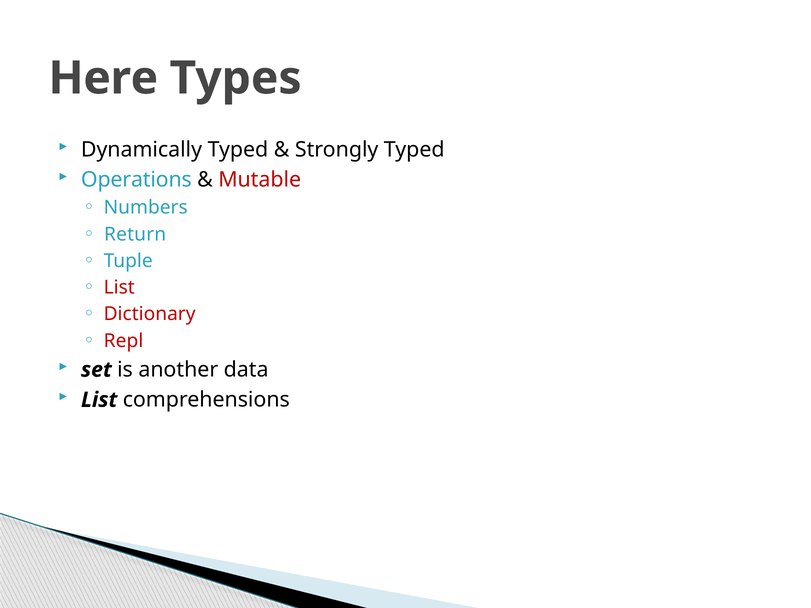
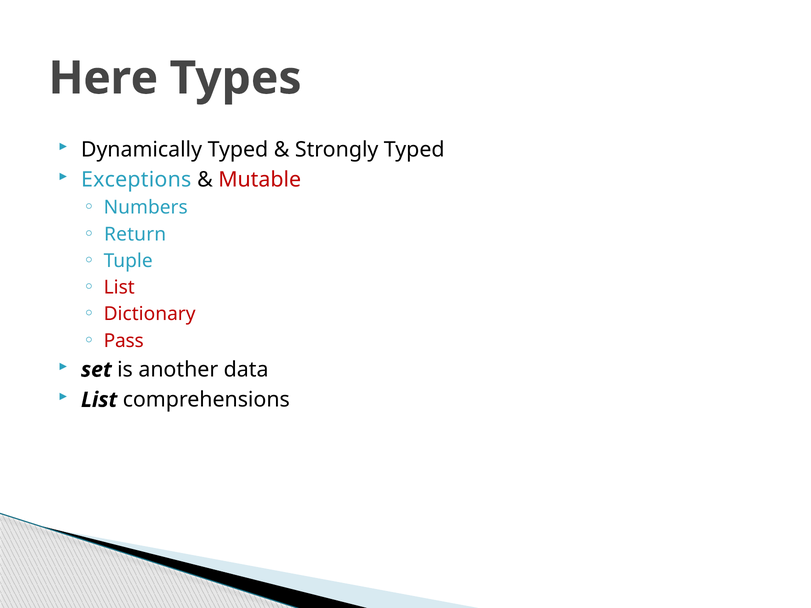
Operations: Operations -> Exceptions (136, 180)
Repl: Repl -> Pass (124, 341)
